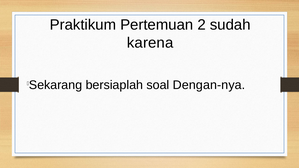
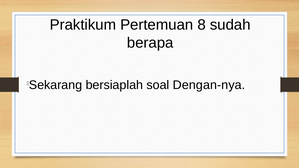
2: 2 -> 8 (202, 25)
karena: karena -> berapa (150, 43)
